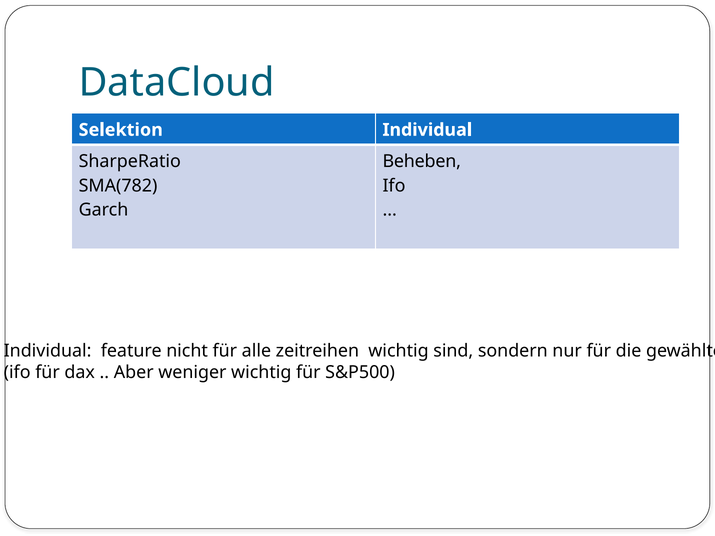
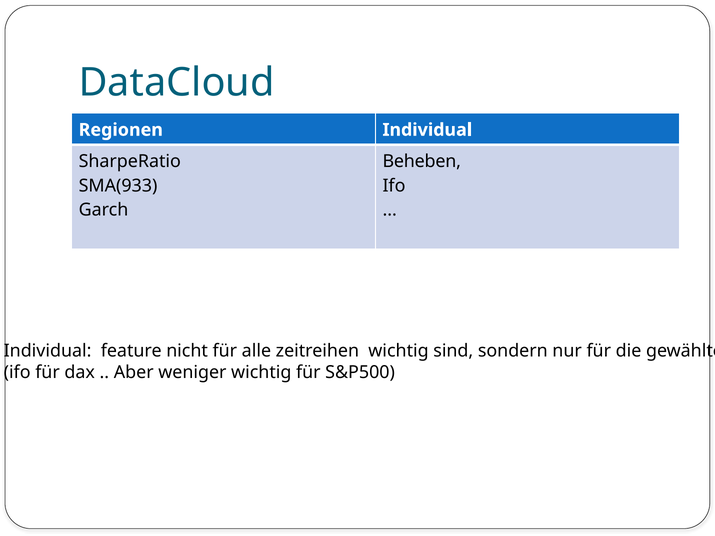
Selektion: Selektion -> Regionen (121, 130)
SMA(782: SMA(782 -> SMA(933 (118, 186)
